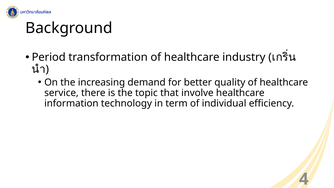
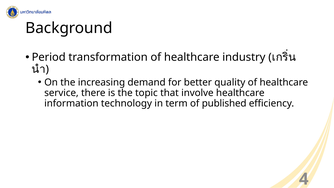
individual: individual -> published (224, 103)
